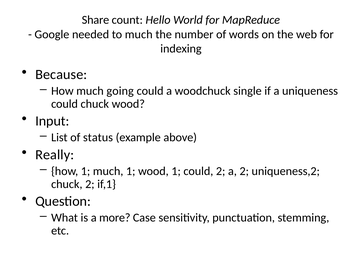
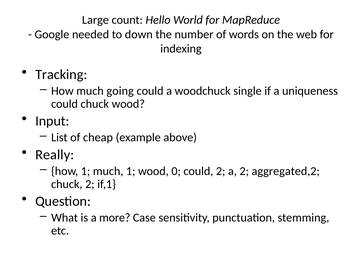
Share: Share -> Large (95, 20)
to much: much -> down (139, 34)
Because: Because -> Tracking (61, 75)
status: status -> cheap (98, 138)
wood 1: 1 -> 0 (176, 171)
uniqueness,2: uniqueness,2 -> aggregated,2 (286, 171)
